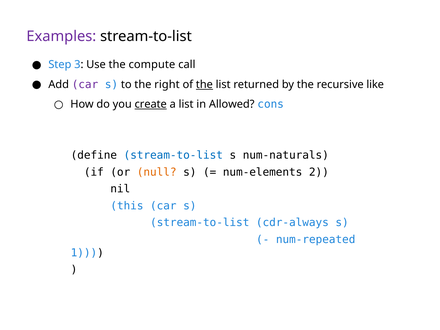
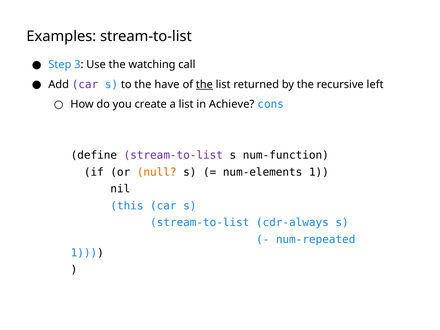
Examples colour: purple -> black (61, 36)
compute: compute -> watching (152, 65)
right: right -> have (167, 84)
like: like -> left (375, 84)
create underline: present -> none (151, 104)
Allowed: Allowed -> Achieve (232, 104)
stream-to-list colour: blue -> purple (173, 155)
num-naturals: num-naturals -> num-function (286, 155)
num-elements 2: 2 -> 1 (319, 172)
